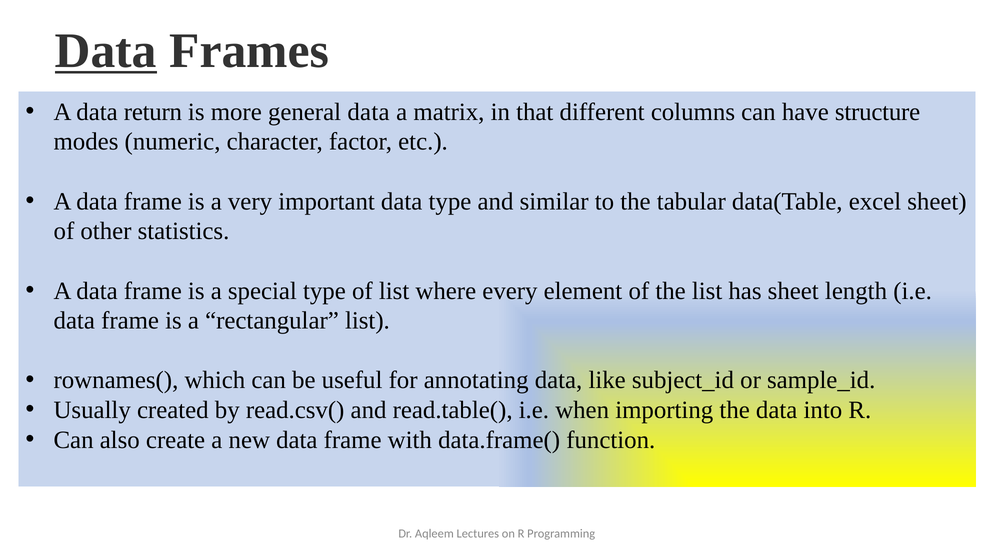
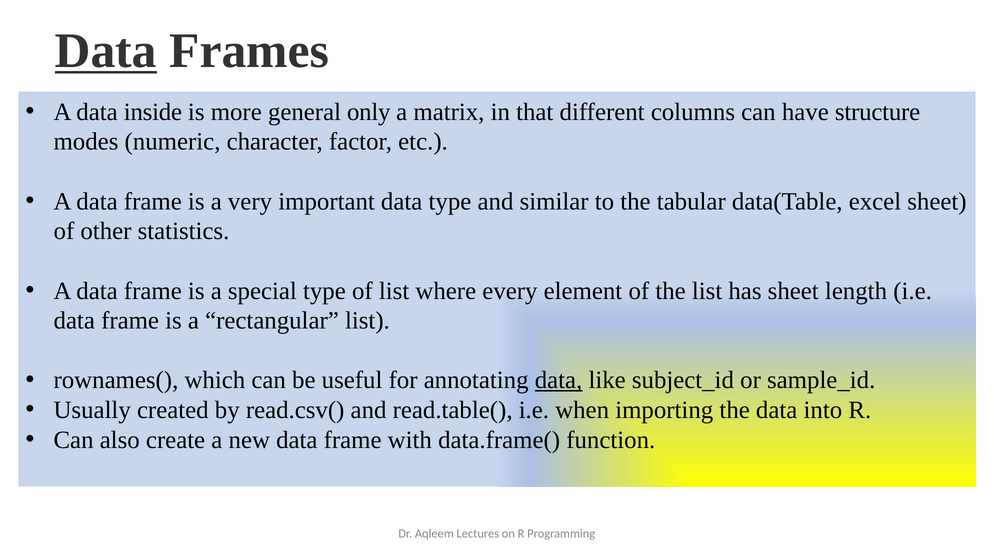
return: return -> inside (153, 112)
general data: data -> only (369, 112)
data underline: none -> present (559, 380)
